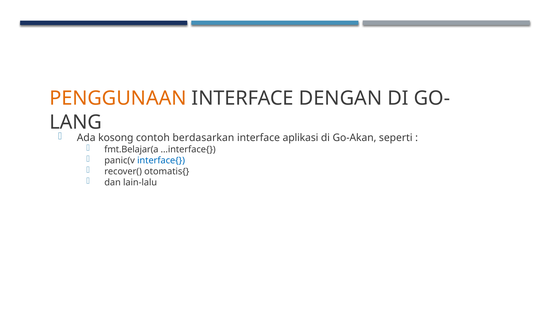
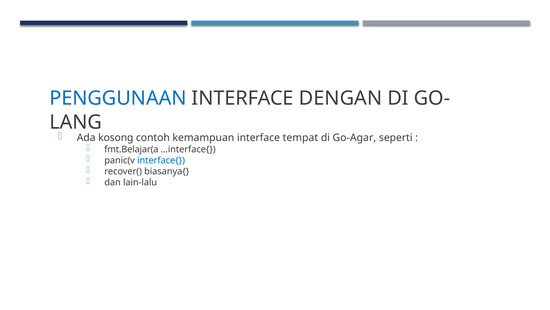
PENGGUNAAN colour: orange -> blue (118, 98)
berdasarkan: berdasarkan -> kemampuan (203, 137)
aplikasi: aplikasi -> tempat (300, 137)
Go-Akan: Go-Akan -> Go-Agar (354, 137)
otomatis{: otomatis{ -> biasanya{ (167, 171)
